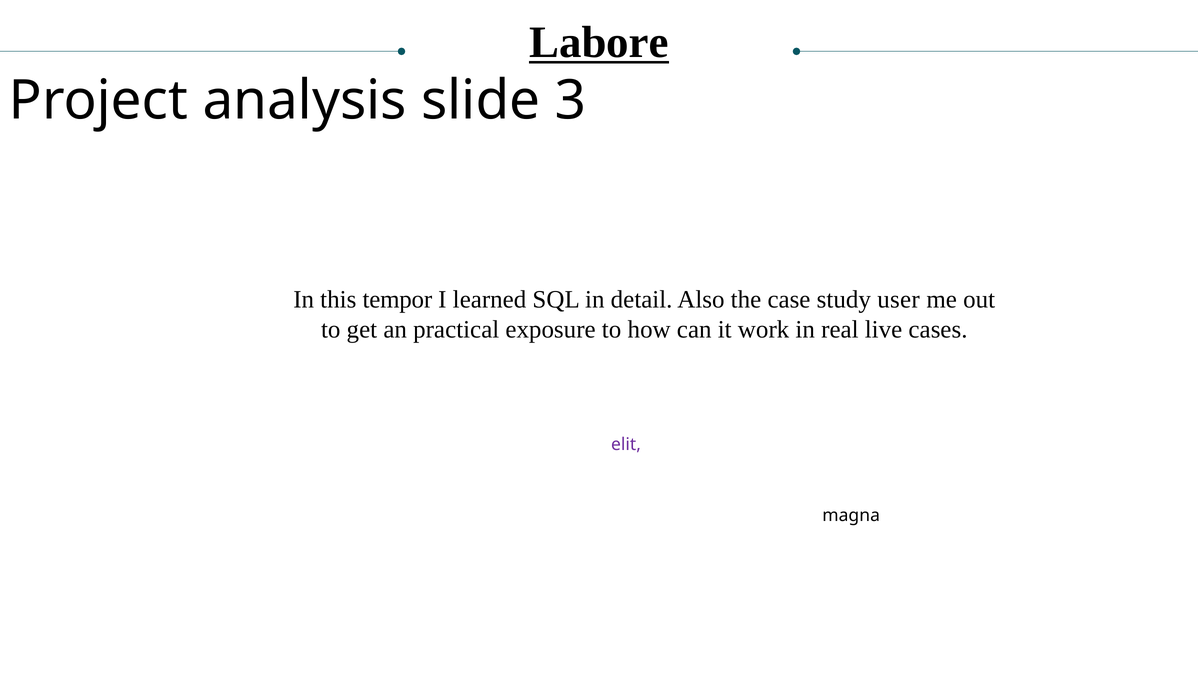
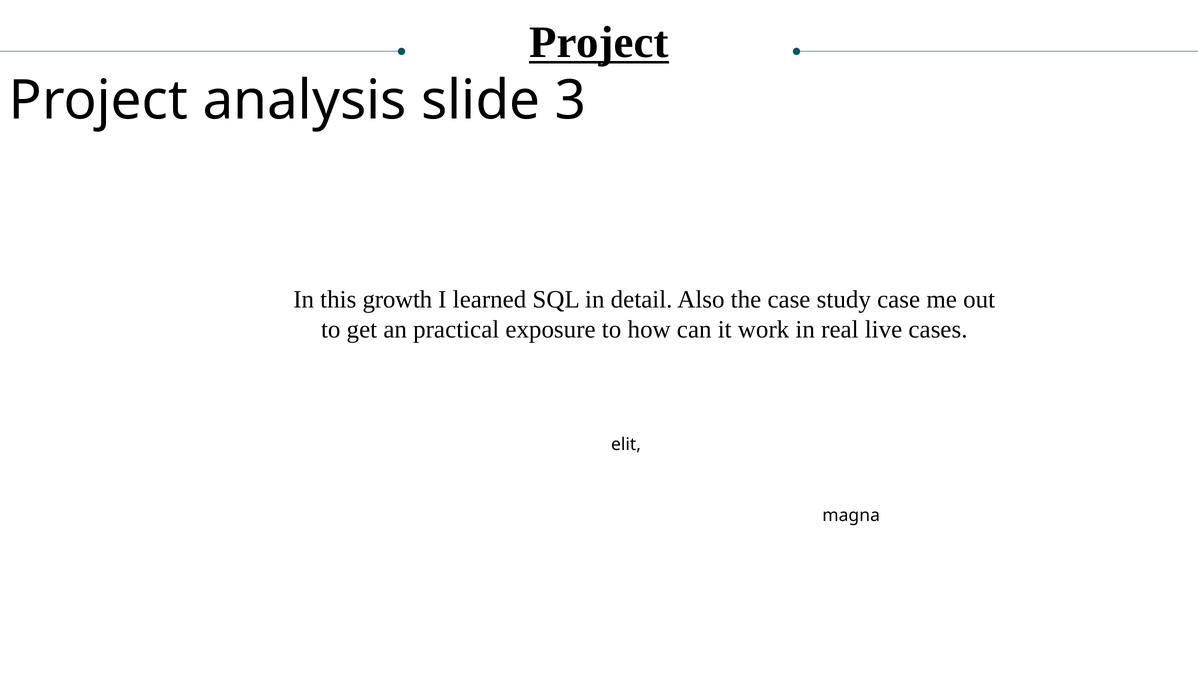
Labore: Labore -> Project (599, 43)
this tempor: tempor -> growth (397, 300)
user: user -> case (899, 300)
elit colour: purple -> black (626, 445)
